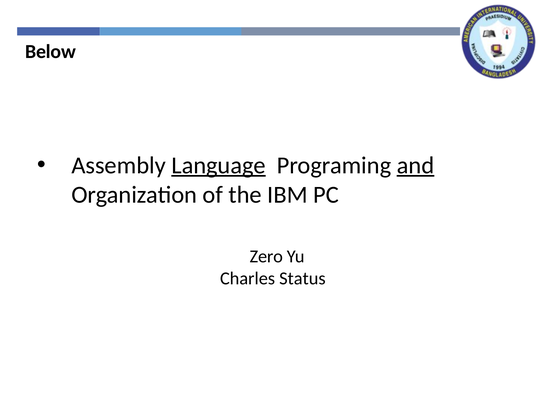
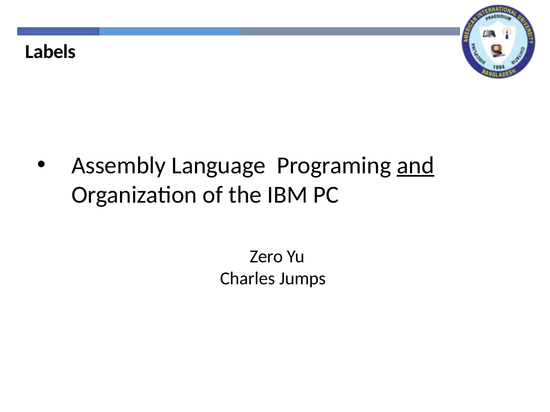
Below: Below -> Labels (51, 52)
Language underline: present -> none (219, 166)
Status: Status -> Jumps (302, 279)
